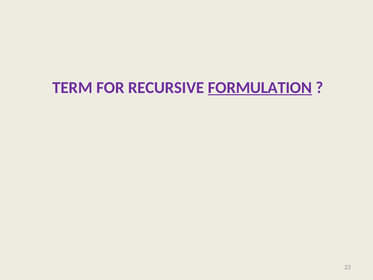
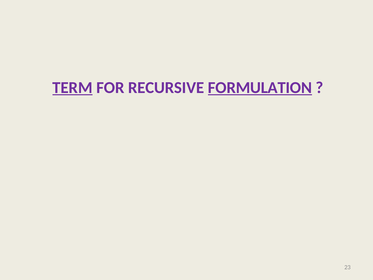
TERM underline: none -> present (72, 88)
